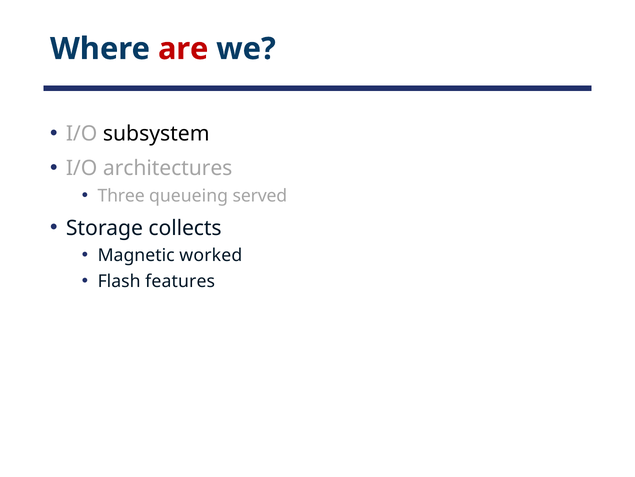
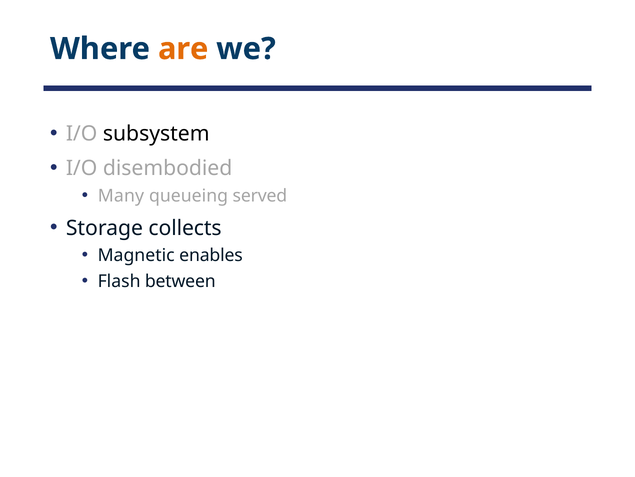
are colour: red -> orange (183, 49)
architectures: architectures -> disembodied (168, 168)
Three: Three -> Many (121, 195)
worked: worked -> enables (211, 255)
features: features -> between (180, 281)
